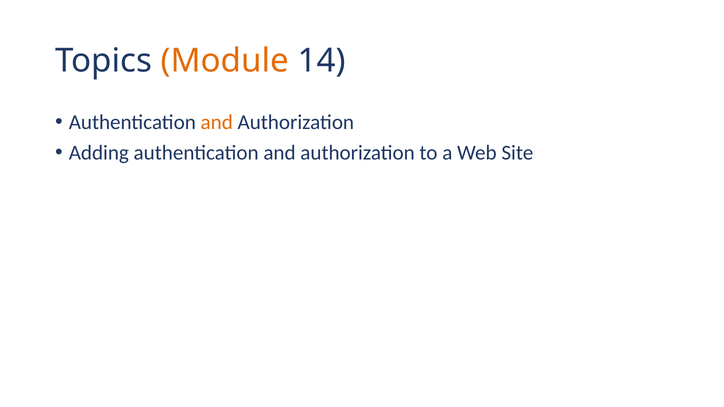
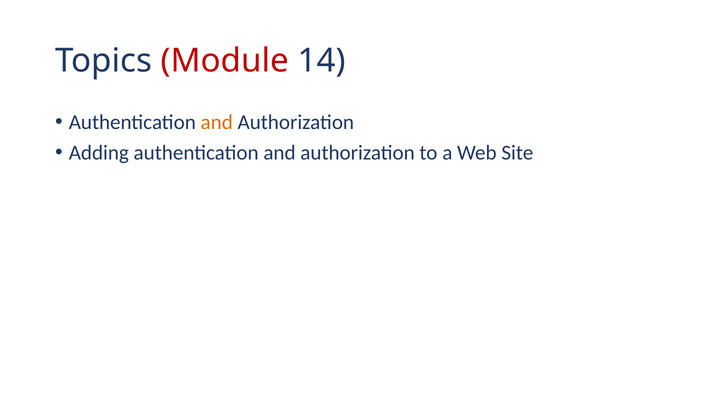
Module colour: orange -> red (225, 61)
